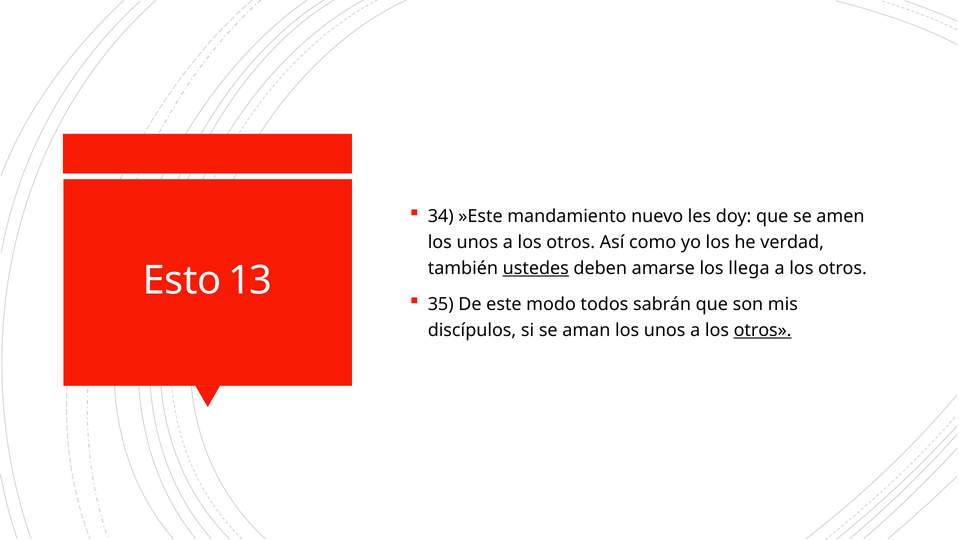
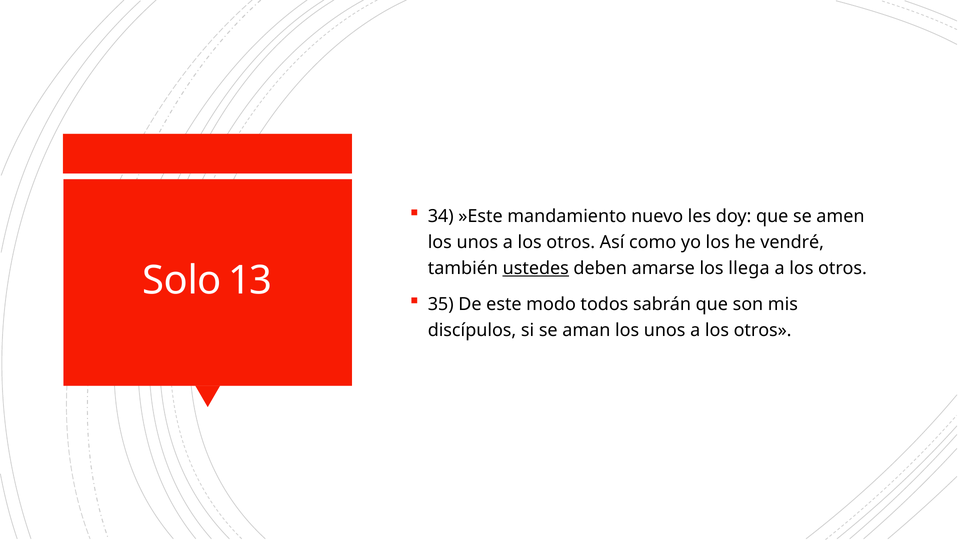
verdad: verdad -> vendré (792, 242)
Esto: Esto -> Solo (182, 280)
otros underline: present -> none (763, 330)
